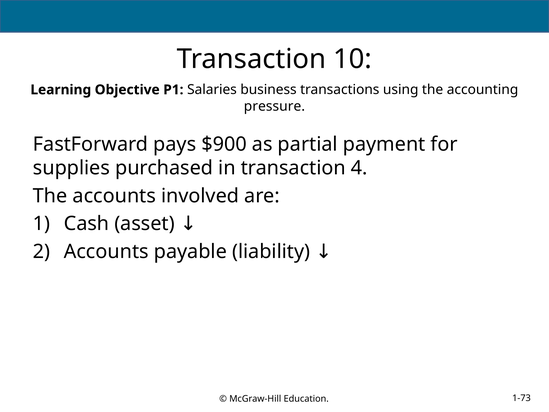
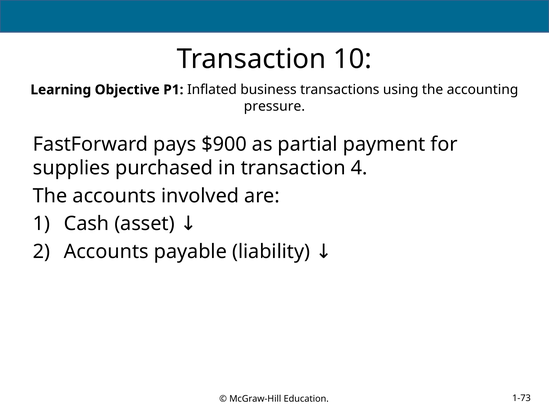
Salaries: Salaries -> Inflated (212, 90)
